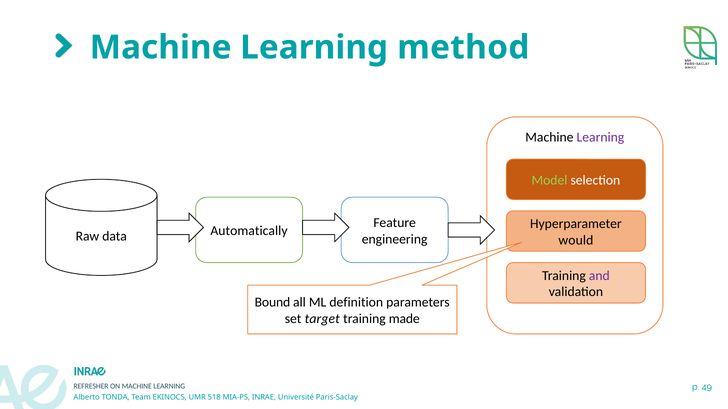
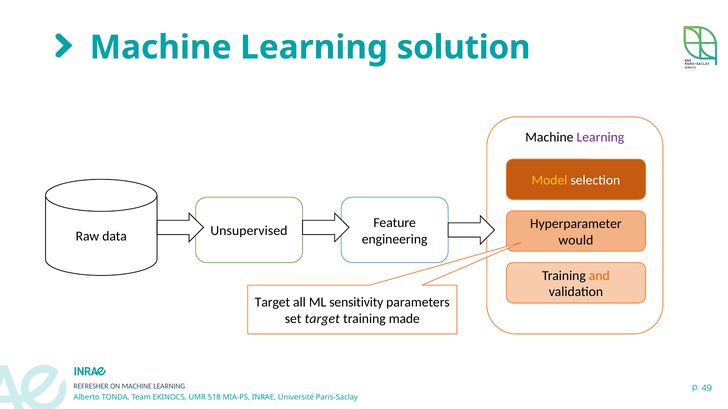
method: method -> solution (464, 48)
Model colour: light green -> yellow (549, 180)
Automatically: Automatically -> Unsupervised (249, 231)
and colour: purple -> orange (599, 276)
Bound: Bound -> Target (272, 303)
definition: definition -> sensitivity (356, 303)
